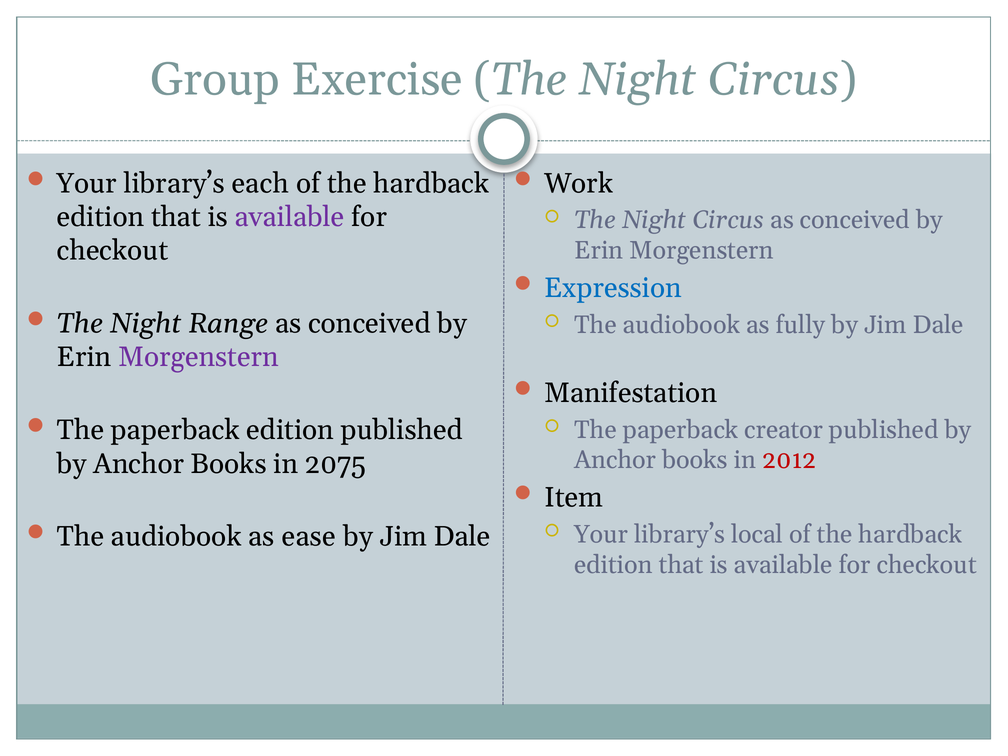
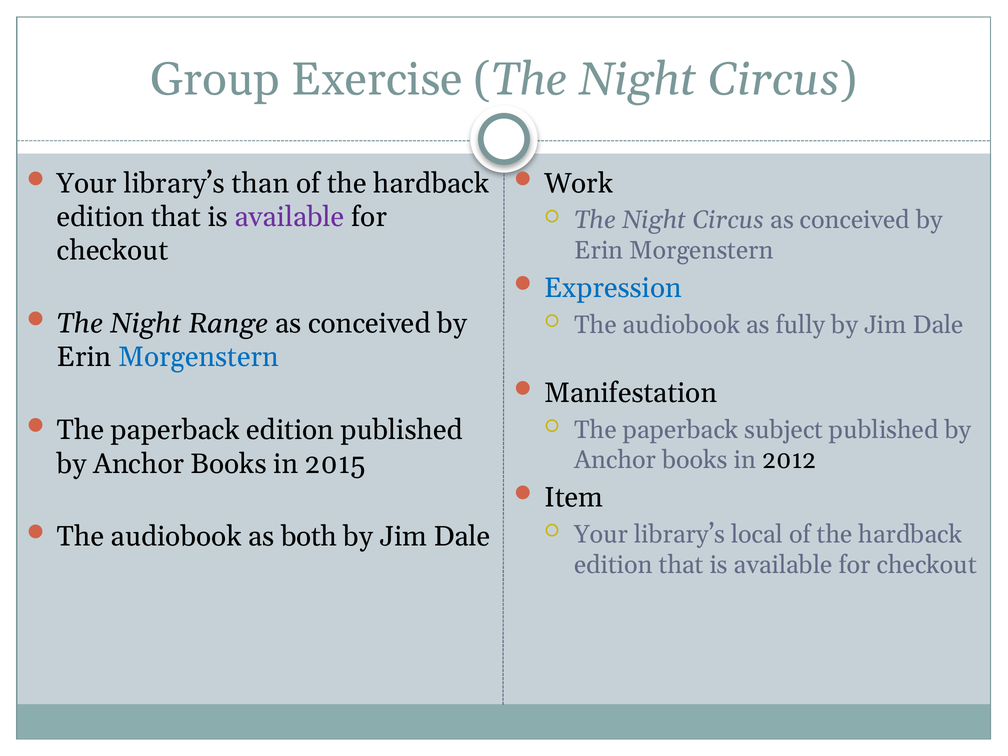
each: each -> than (260, 183)
Morgenstern colour: purple -> blue (198, 357)
creator: creator -> subject (784, 430)
2012 colour: red -> black (789, 460)
2075: 2075 -> 2015 (335, 464)
ease: ease -> both (309, 537)
